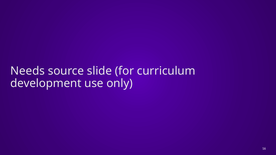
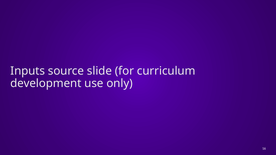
Needs: Needs -> Inputs (28, 71)
